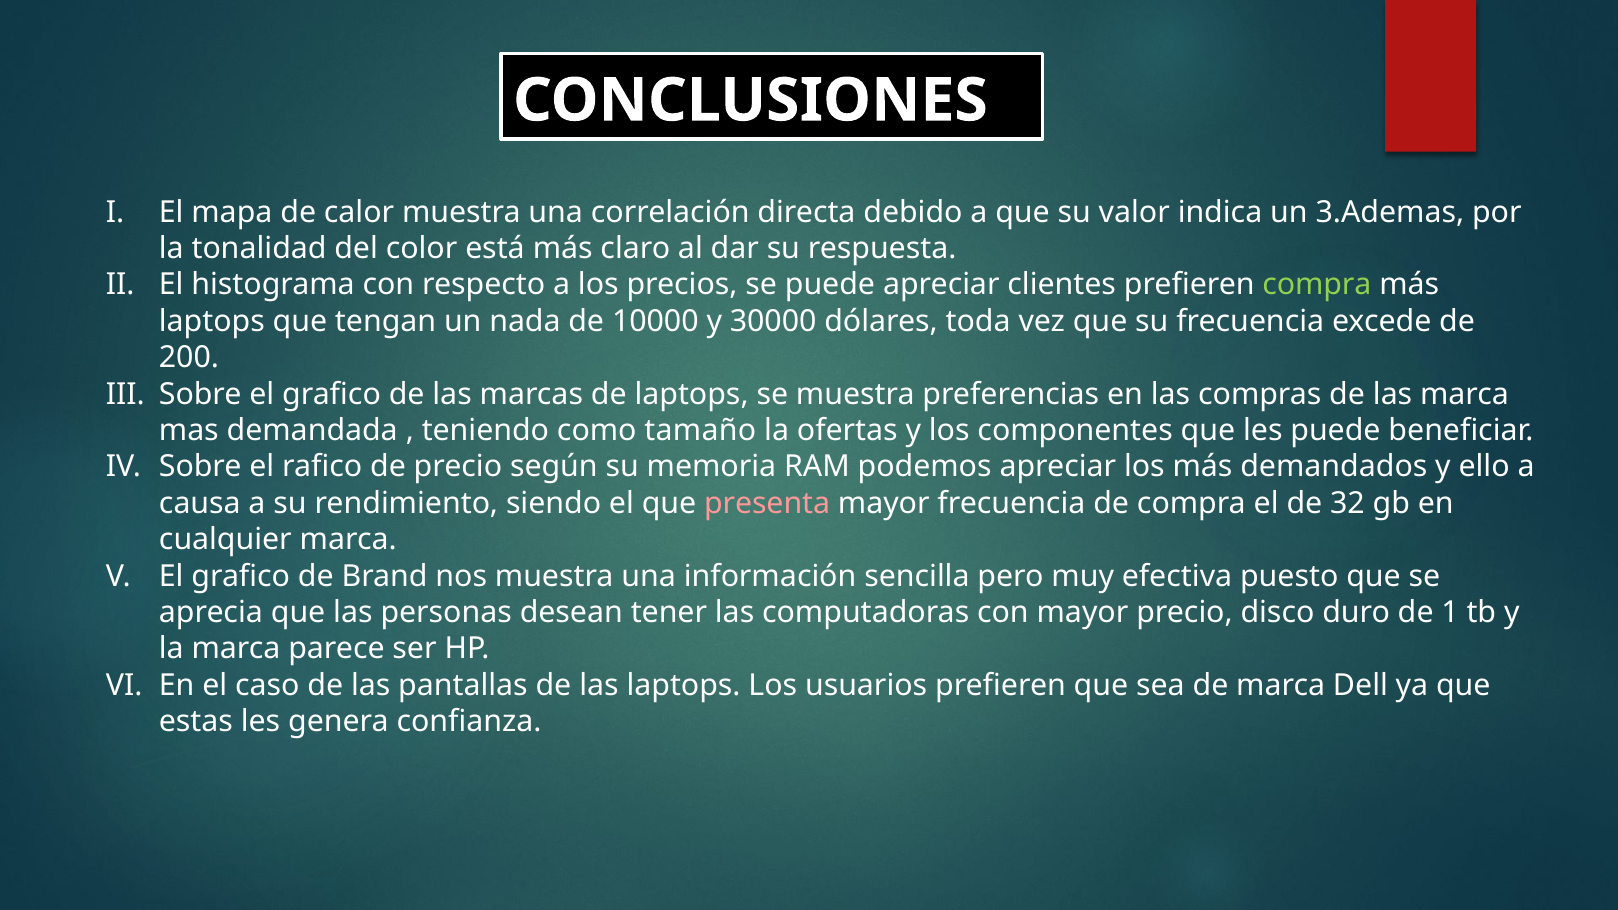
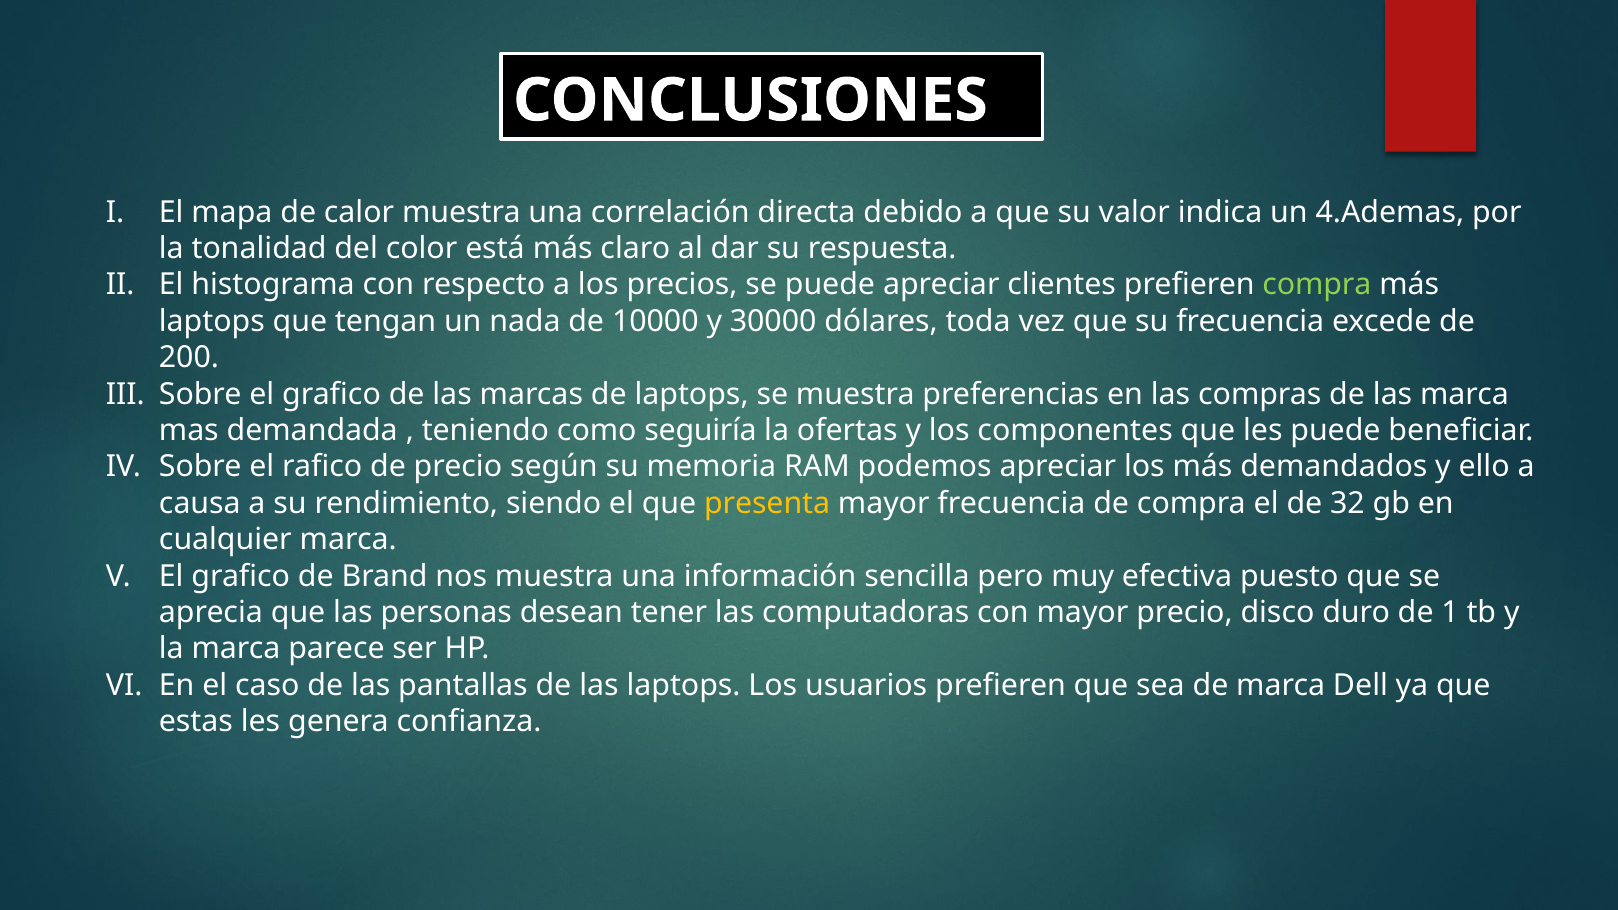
3.Ademas: 3.Ademas -> 4.Ademas (1390, 212)
tamaño: tamaño -> seguiría (701, 431)
presenta colour: pink -> yellow (767, 503)
